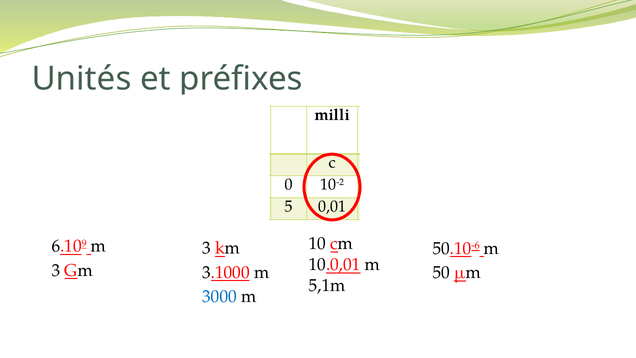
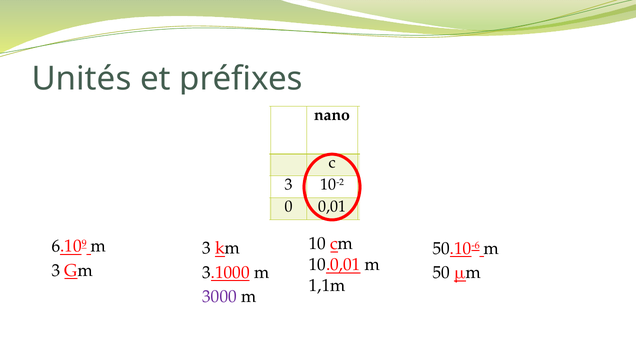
milli: milli -> nano (332, 115)
0: 0 -> 3 (289, 184)
5: 5 -> 0 (289, 206)
5,1m: 5,1m -> 1,1m (327, 285)
3000 colour: blue -> purple (220, 296)
